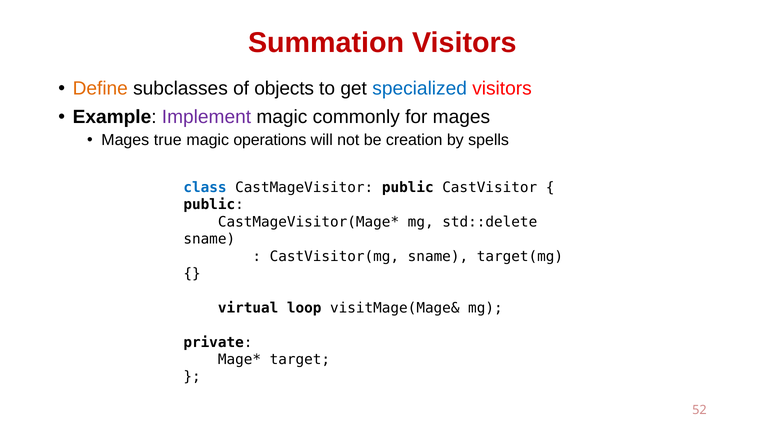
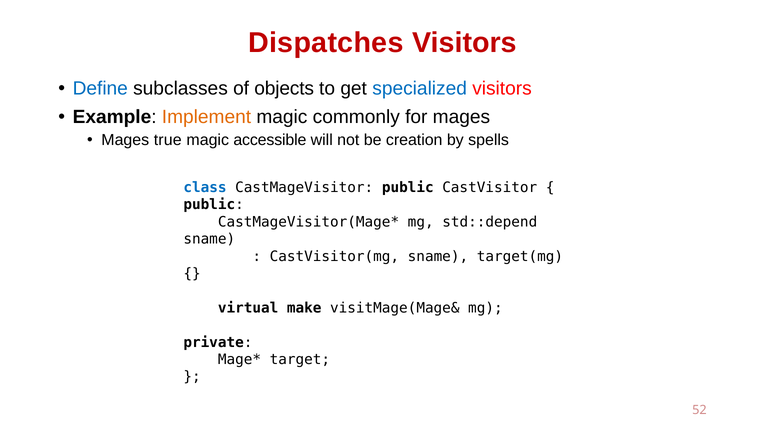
Summation: Summation -> Dispatches (326, 43)
Define colour: orange -> blue (100, 89)
Implement colour: purple -> orange (206, 117)
operations: operations -> accessible (270, 140)
std::delete: std::delete -> std::depend (490, 222)
loop: loop -> make (304, 308)
